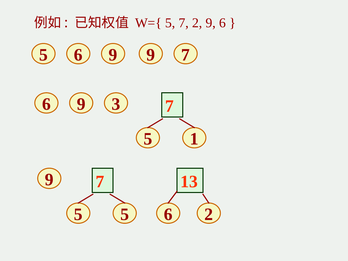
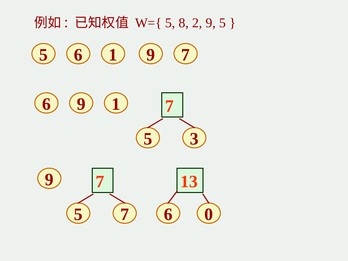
W={ 5 7: 7 -> 8 (184, 23)
2 9 6: 6 -> 5 (223, 23)
5 6 9: 9 -> 1 (113, 55)
9 3: 3 -> 1 (116, 104)
1: 1 -> 3 (194, 139)
5 5: 5 -> 7 (125, 214)
6 2: 2 -> 0 (209, 214)
